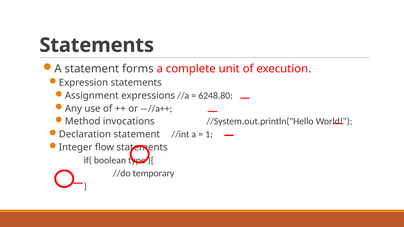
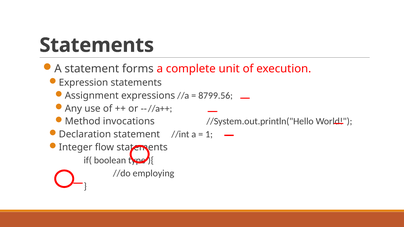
6248.80: 6248.80 -> 8799.56 (216, 96)
temporary: temporary -> employing (153, 174)
